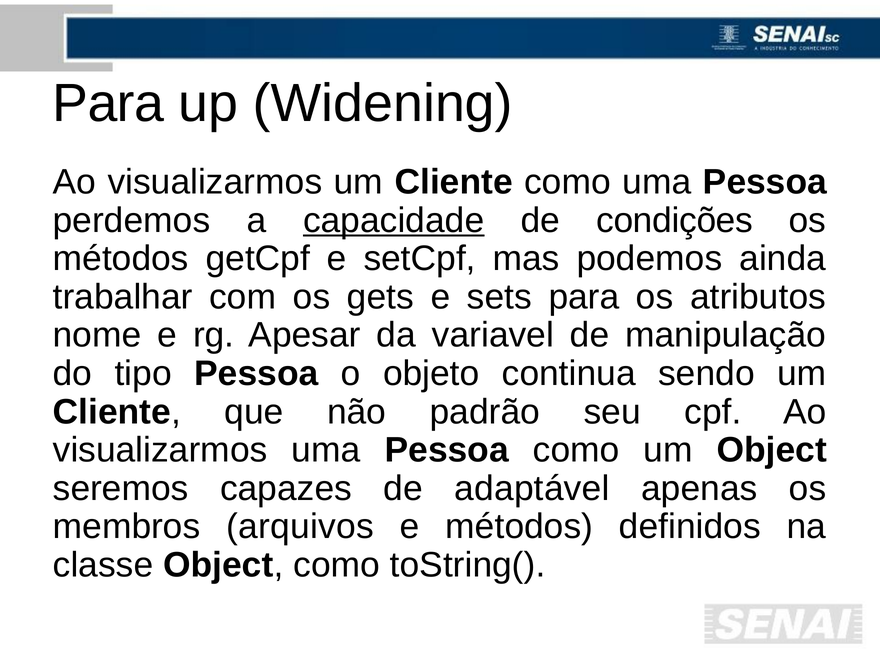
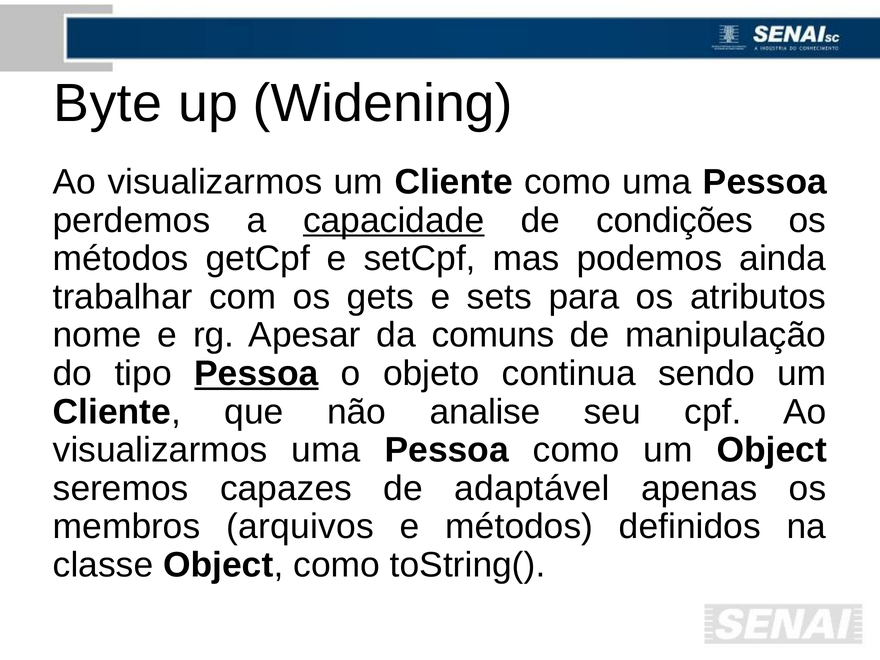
Para: Para -> Byte (108, 103)
variavel: variavel -> comuns (493, 335)
Pessoa underline: none -> present (256, 374)
padrão: padrão -> analise (485, 412)
